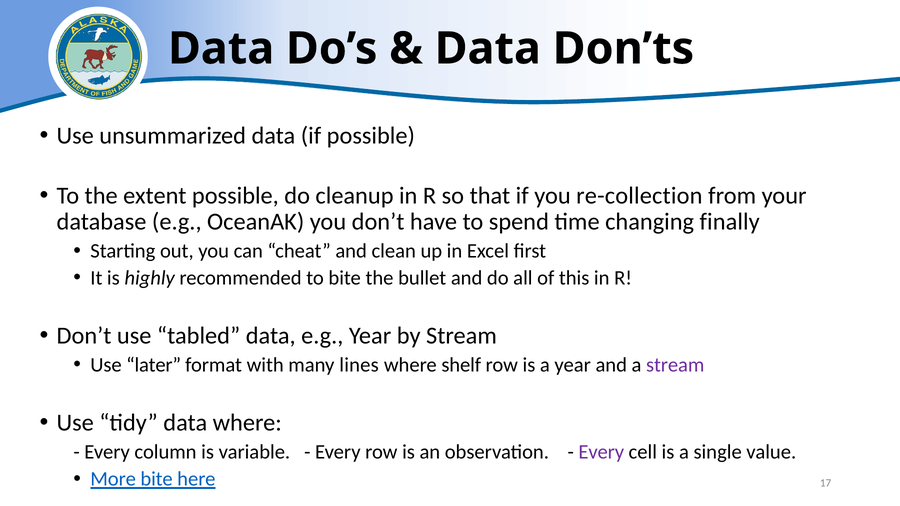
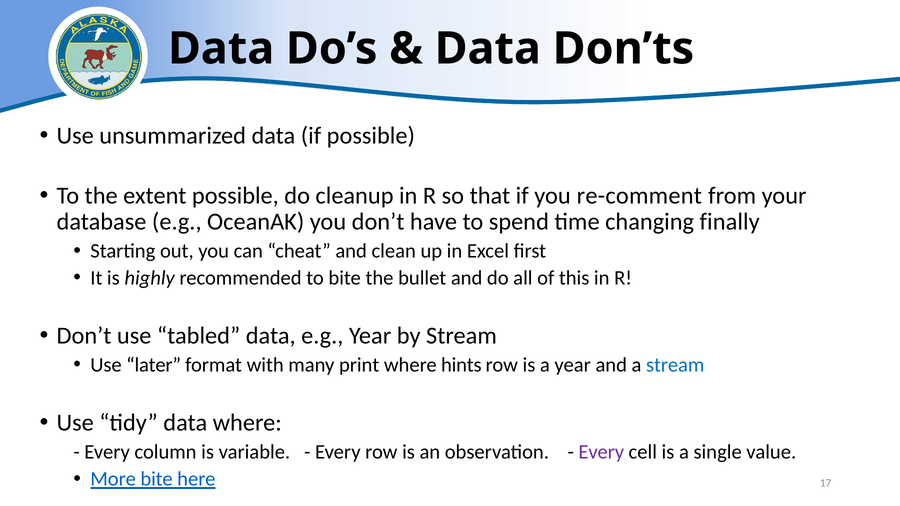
re-collection: re-collection -> re-comment (639, 196)
lines: lines -> print (359, 365)
shelf: shelf -> hints (461, 365)
stream colour: purple -> blue (675, 365)
